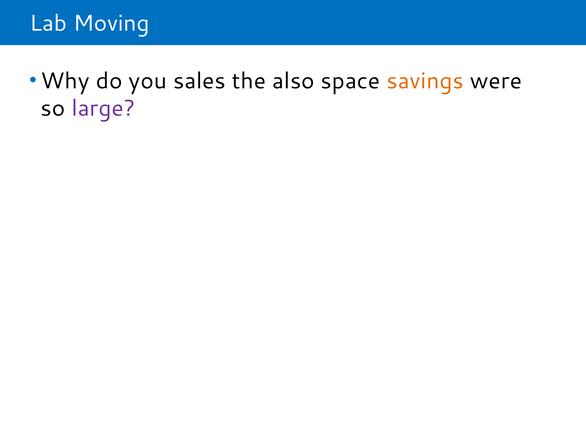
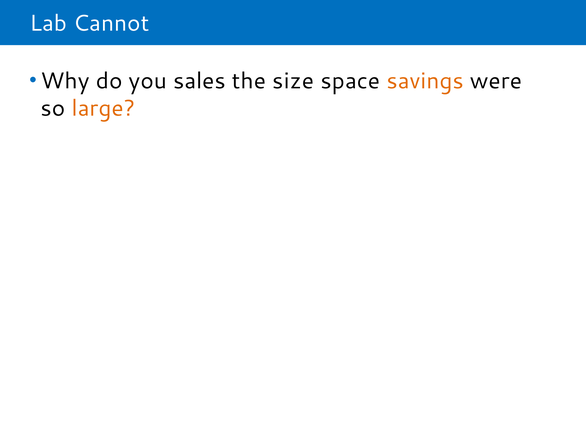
Moving: Moving -> Cannot (111, 23)
also: also -> size (293, 81)
large colour: purple -> orange (103, 108)
